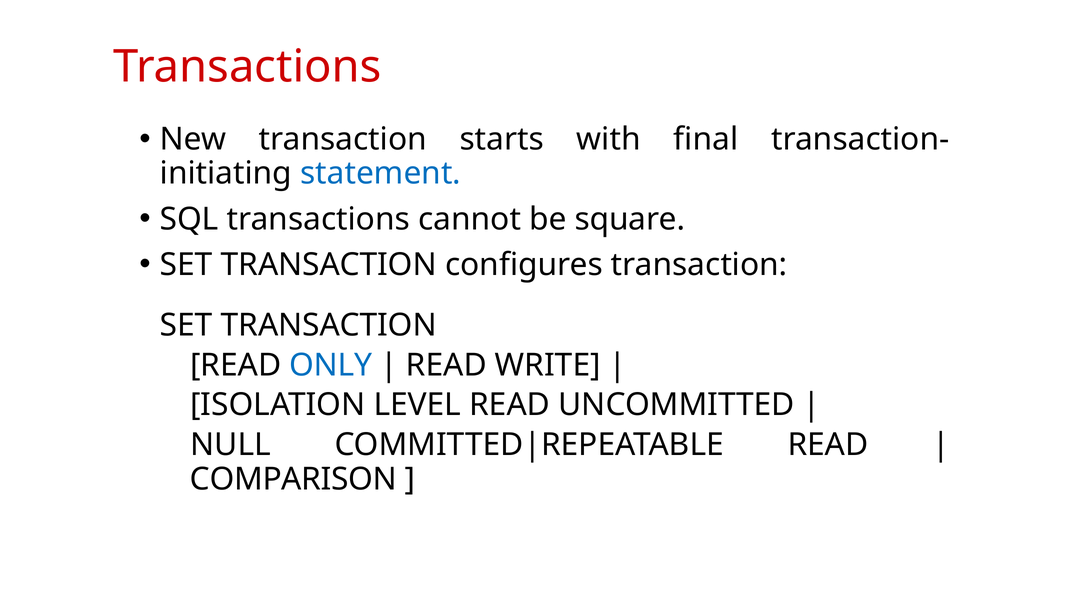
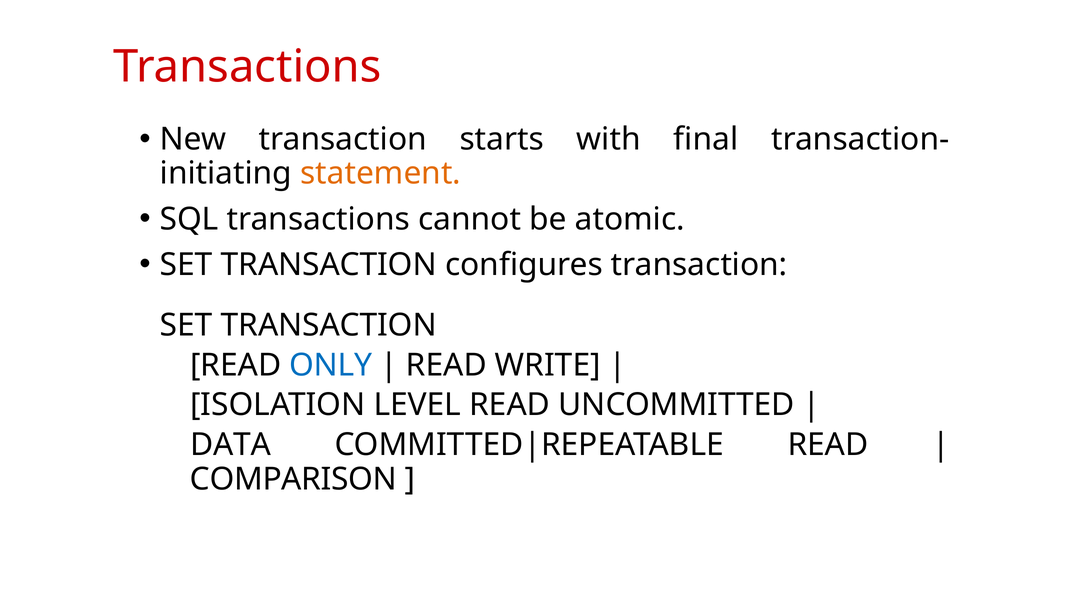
statement colour: blue -> orange (381, 174)
square: square -> atomic (630, 219)
NULL: NULL -> DATA (231, 445)
